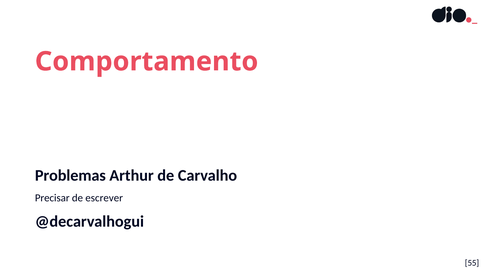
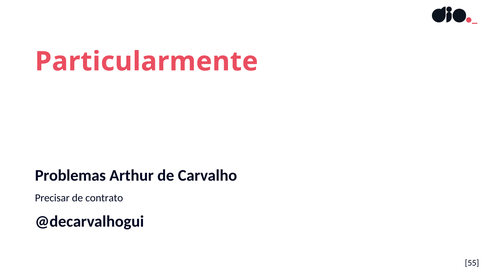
Comportamento: Comportamento -> Particularmente (147, 62)
escrever: escrever -> contrato (104, 198)
